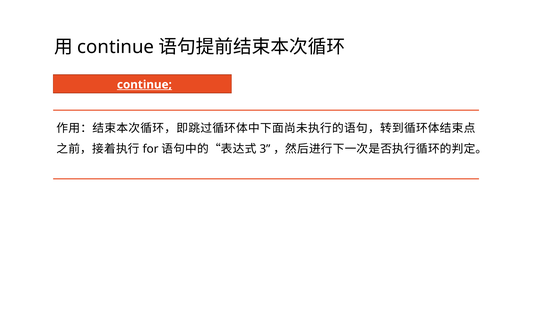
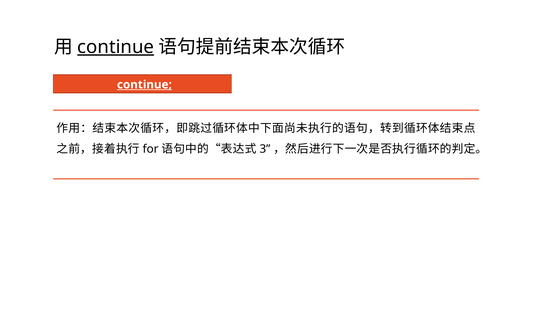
continue underline: none -> present (116, 47)
